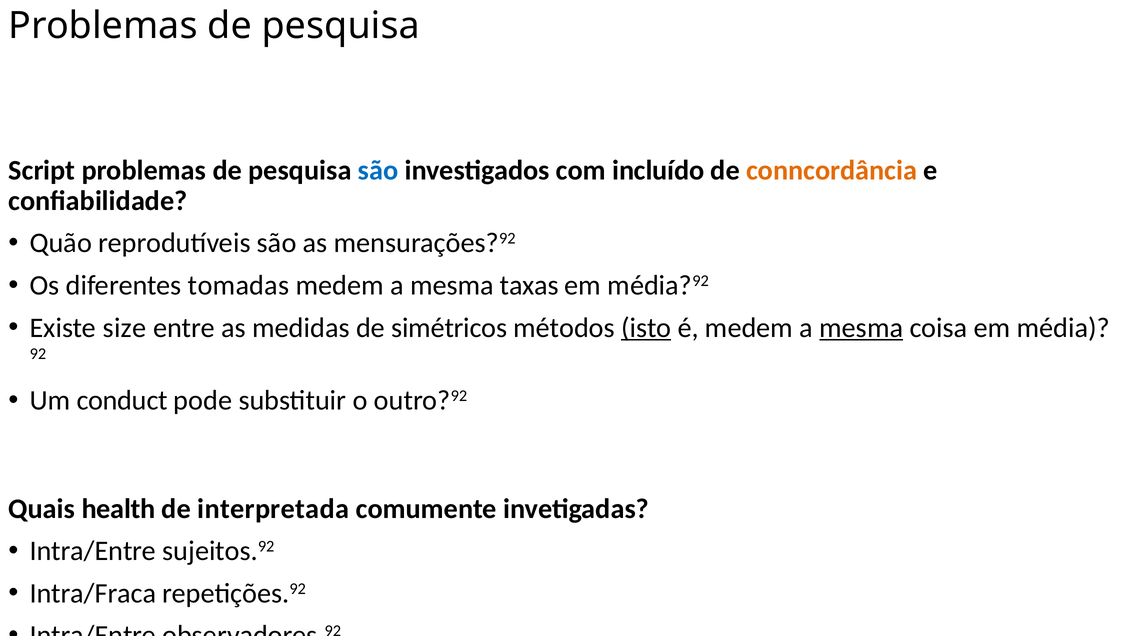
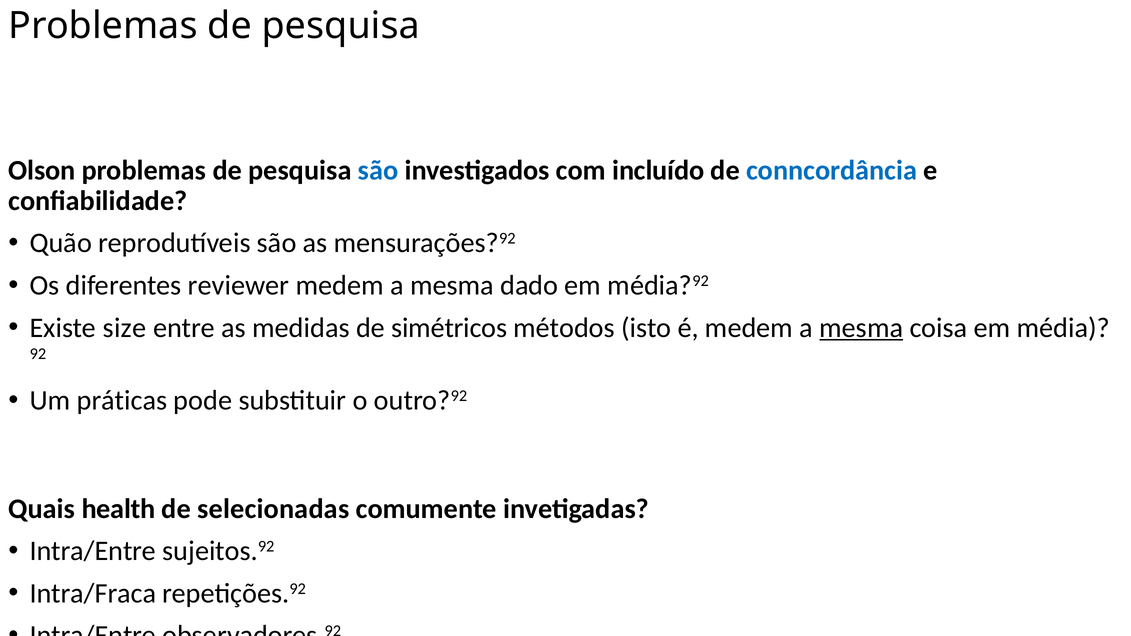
Script: Script -> Olson (42, 170)
conncordância colour: orange -> blue (832, 170)
tomadas: tomadas -> reviewer (239, 286)
taxas: taxas -> dado (529, 286)
isto underline: present -> none (646, 328)
conduct: conduct -> práticas (122, 401)
interpretada: interpretada -> selecionadas (273, 509)
